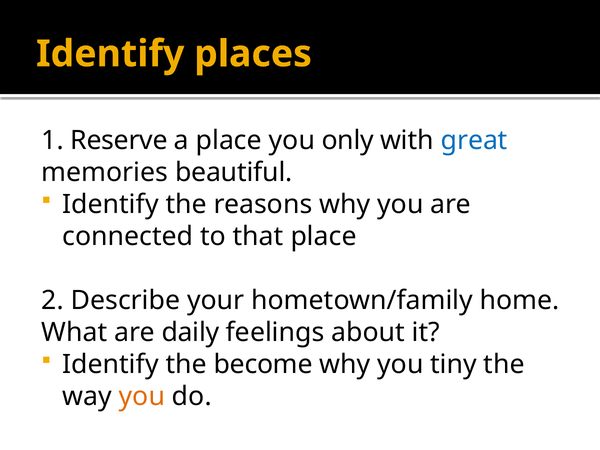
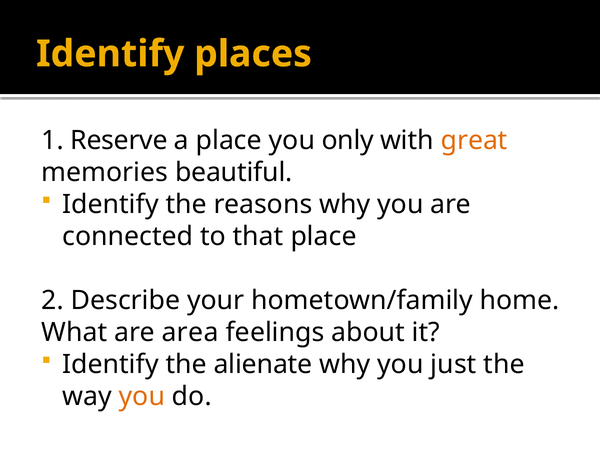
great colour: blue -> orange (474, 140)
daily: daily -> area (190, 332)
become: become -> alienate (263, 364)
tiny: tiny -> just (453, 364)
